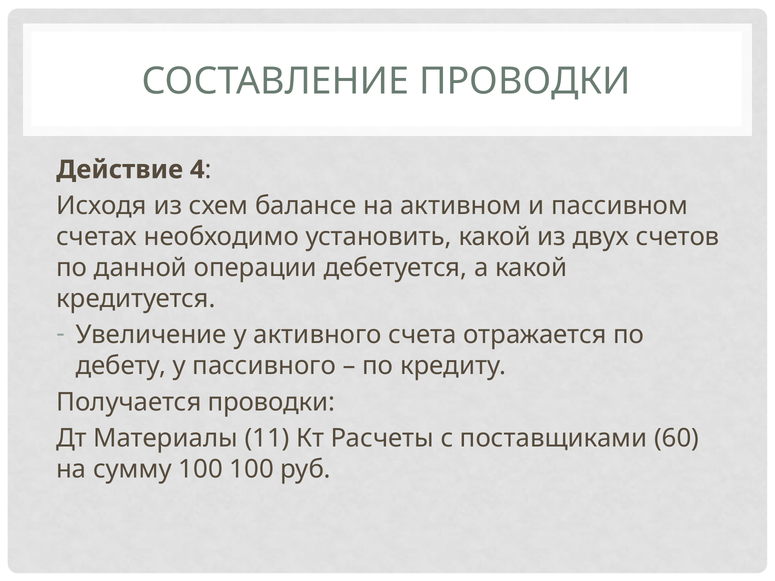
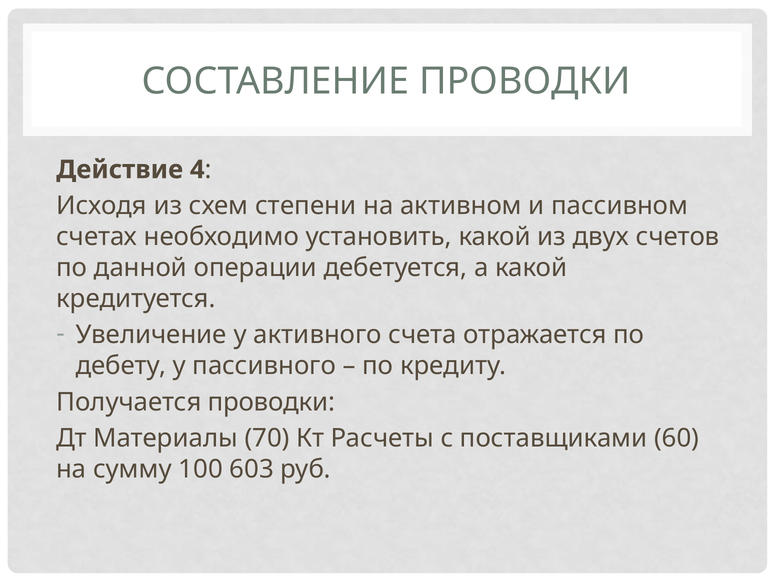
балансе: балансе -> степени (306, 206)
11: 11 -> 70 (267, 438)
100 100: 100 -> 603 (252, 469)
